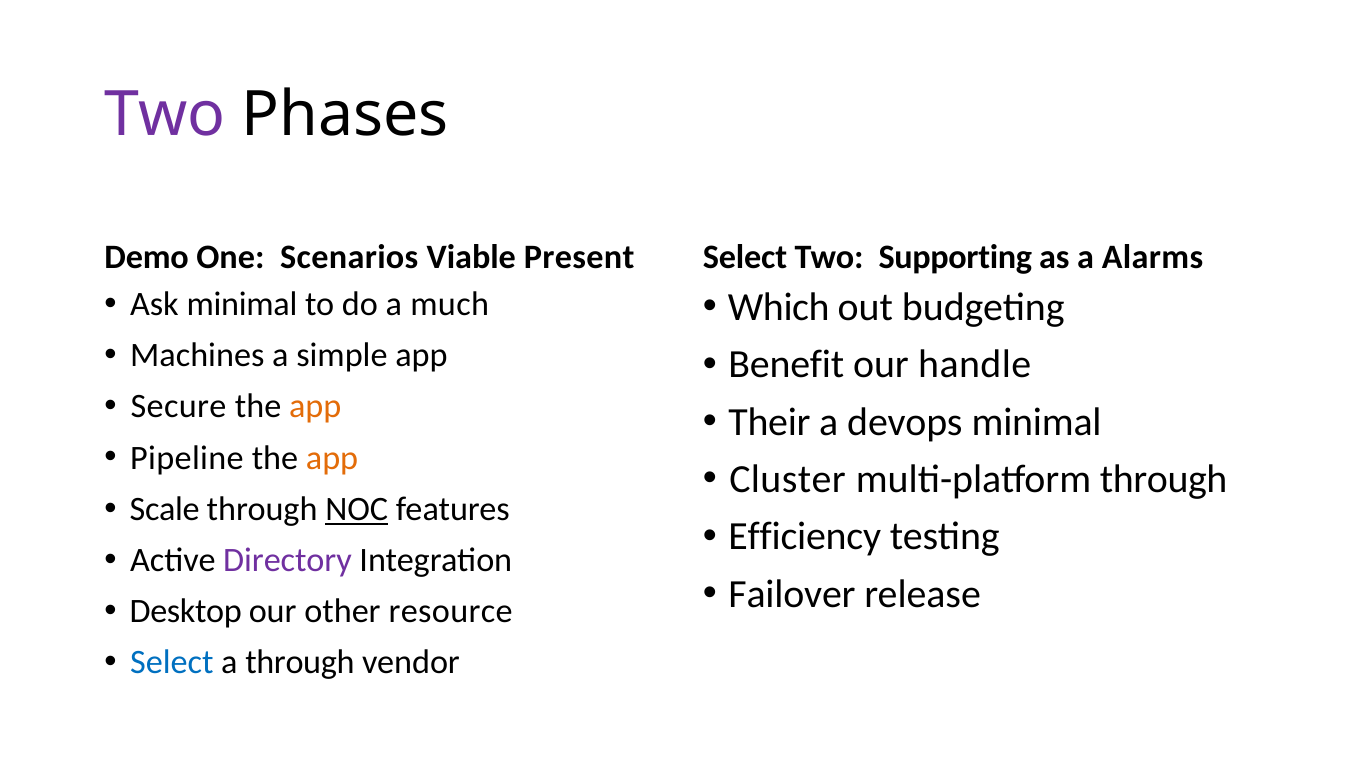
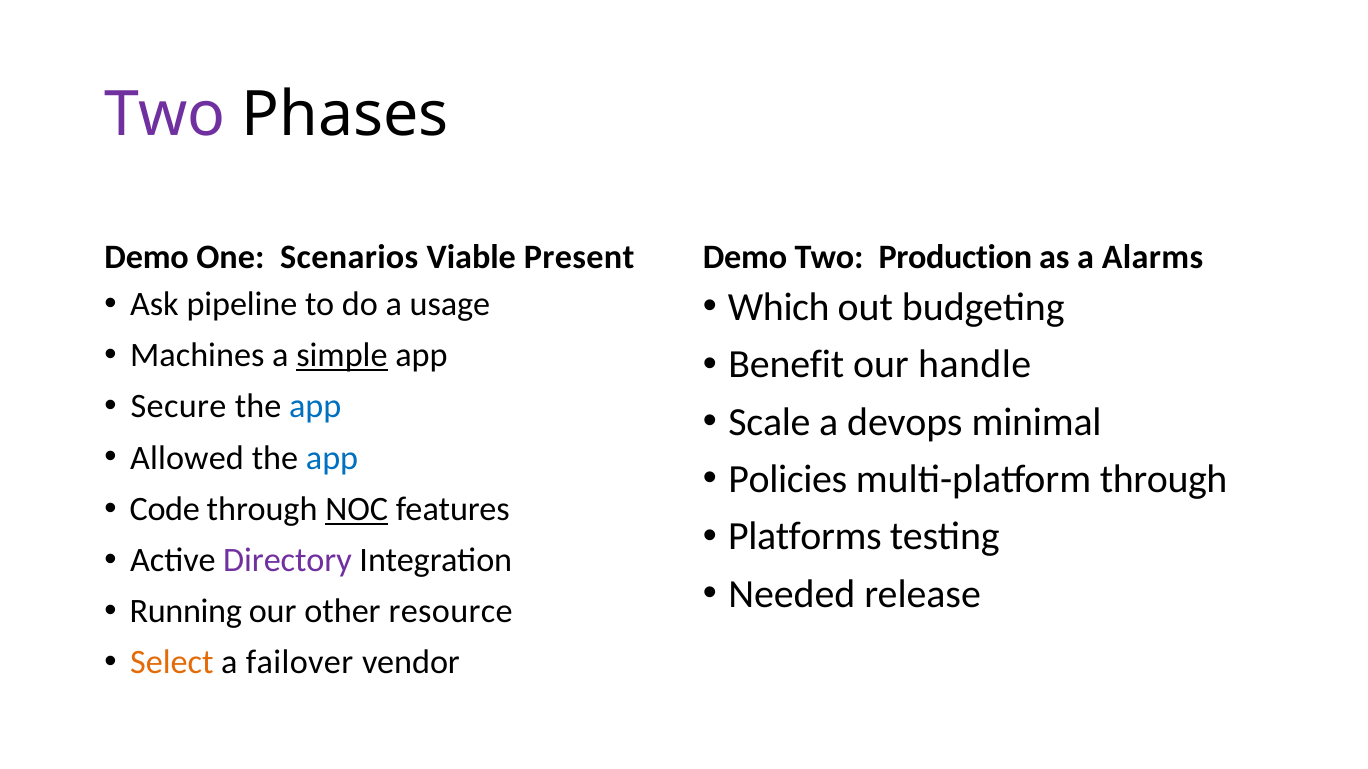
Select: Select -> Demo (745, 257)
Supporting: Supporting -> Production (955, 257)
Ask minimal: minimal -> pipeline (242, 305)
much: much -> usage (450, 305)
simple underline: none -> present (342, 356)
app colour: orange -> blue (315, 407)
Their: Their -> Scale (769, 422)
Pipeline: Pipeline -> Allowed (187, 458)
app colour: orange -> blue (332, 458)
Cluster: Cluster -> Policies (788, 480)
Scale: Scale -> Code (165, 509)
Efficiency: Efficiency -> Platforms (805, 537)
Failover: Failover -> Needed (792, 594)
Desktop: Desktop -> Running (186, 612)
Select colour: blue -> orange (172, 663)
a through: through -> failover (300, 663)
